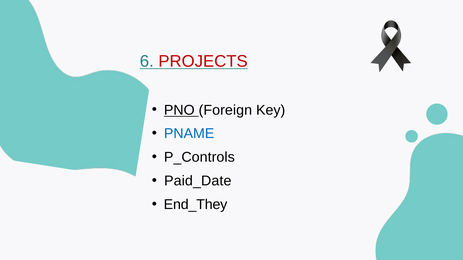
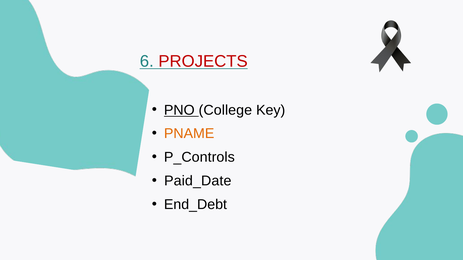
Foreign: Foreign -> College (225, 110)
PNAME colour: blue -> orange (189, 134)
End_They: End_They -> End_Debt (195, 205)
